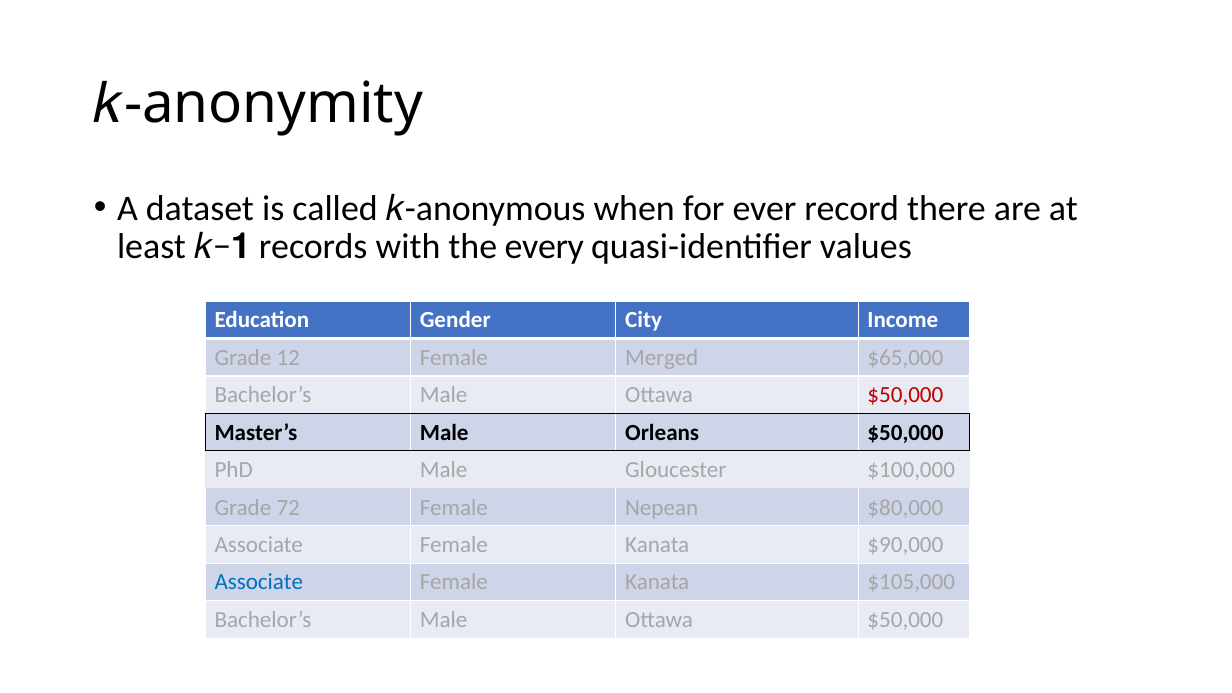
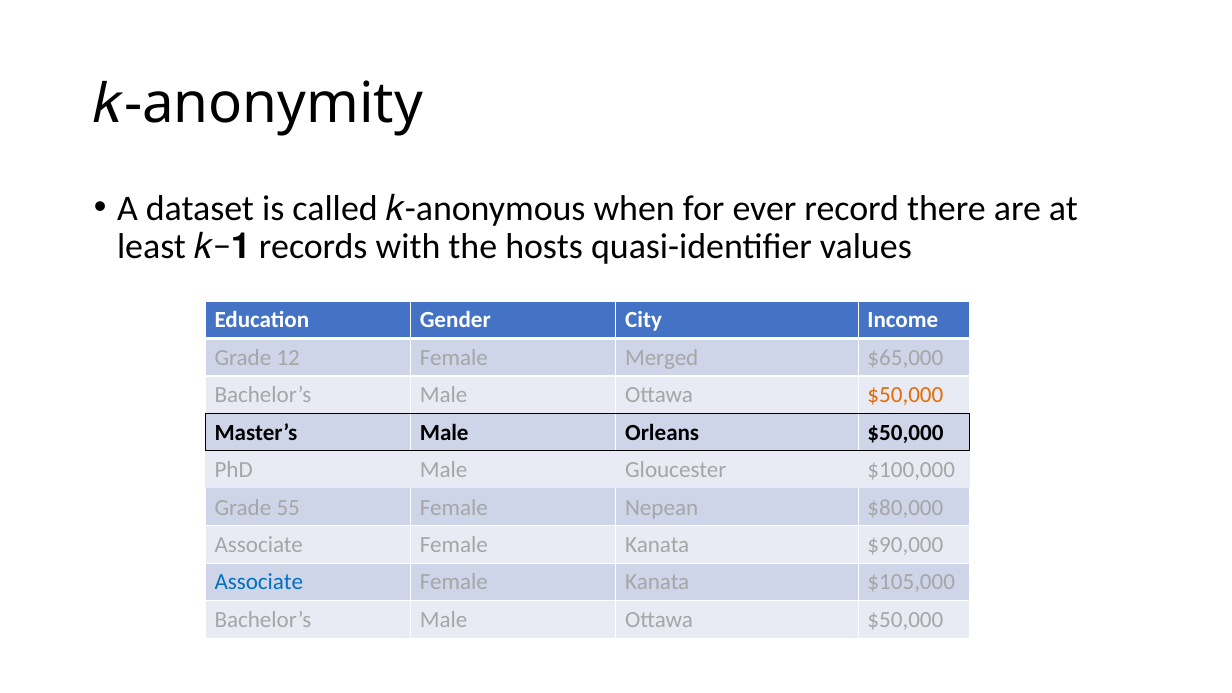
every: every -> hosts (544, 247)
$50,000 colour: red -> orange (905, 395)
72: 72 -> 55 (288, 507)
